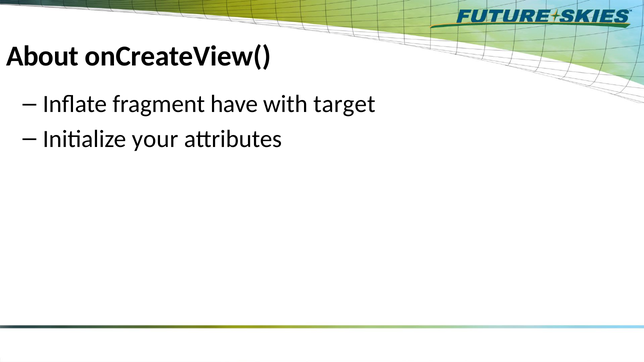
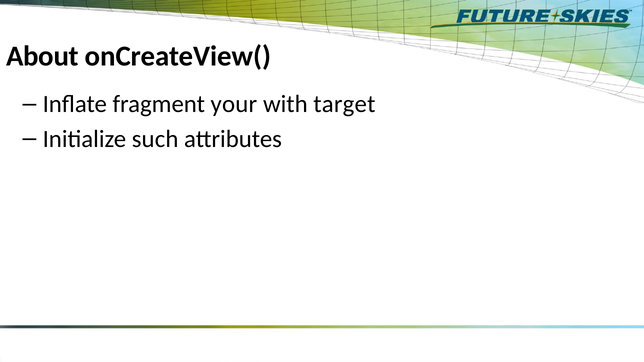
have: have -> your (234, 104)
your: your -> such (155, 139)
